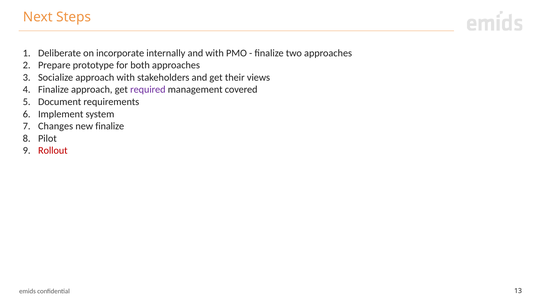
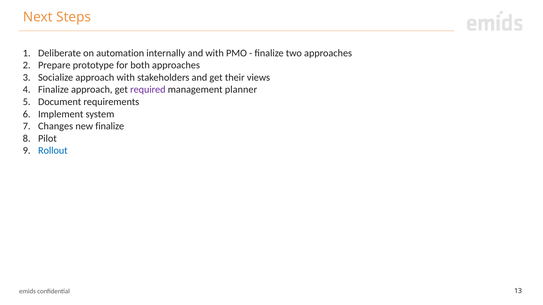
incorporate: incorporate -> automation (120, 53)
covered: covered -> planner (241, 90)
Rollout colour: red -> blue (53, 151)
